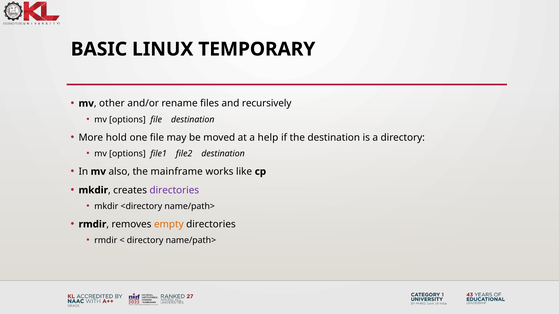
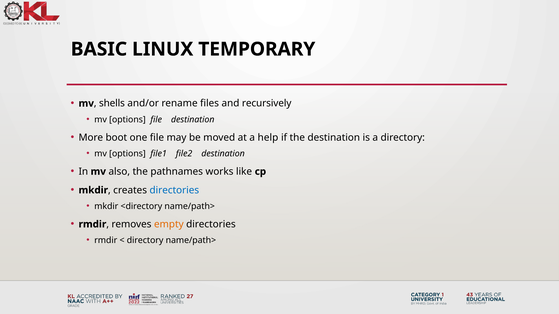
other: other -> shells (112, 104)
hold: hold -> boot (116, 138)
mainframe: mainframe -> pathnames (177, 172)
directories colour: purple -> blue (174, 190)
